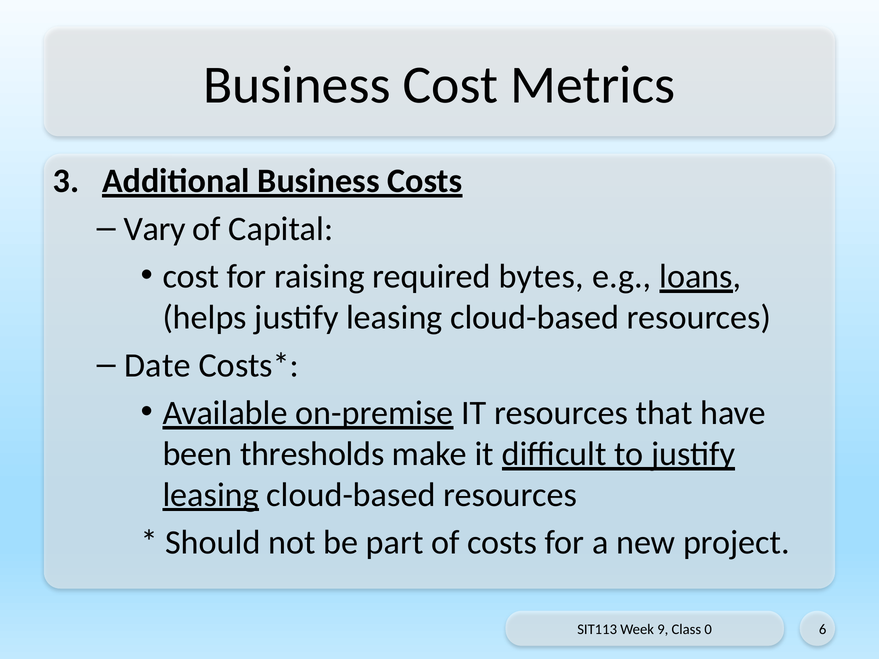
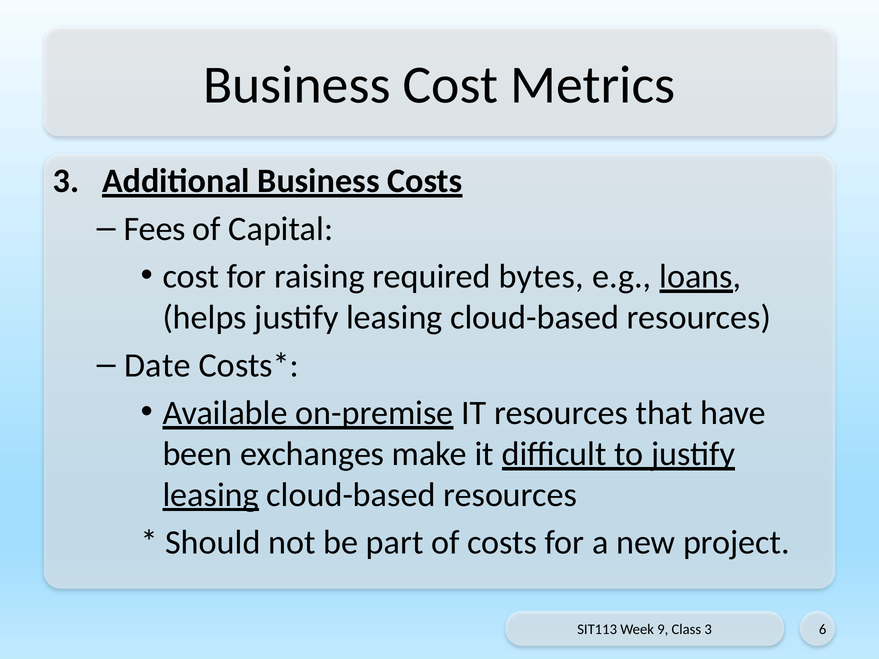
Vary: Vary -> Fees (155, 229)
thresholds: thresholds -> exchanges (312, 454)
Class 0: 0 -> 3 (708, 629)
